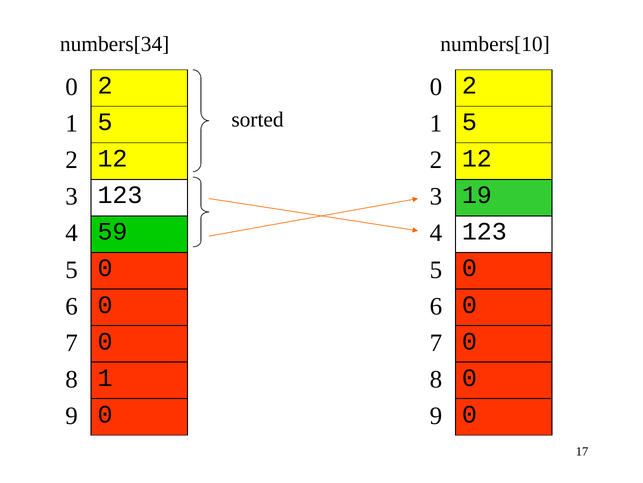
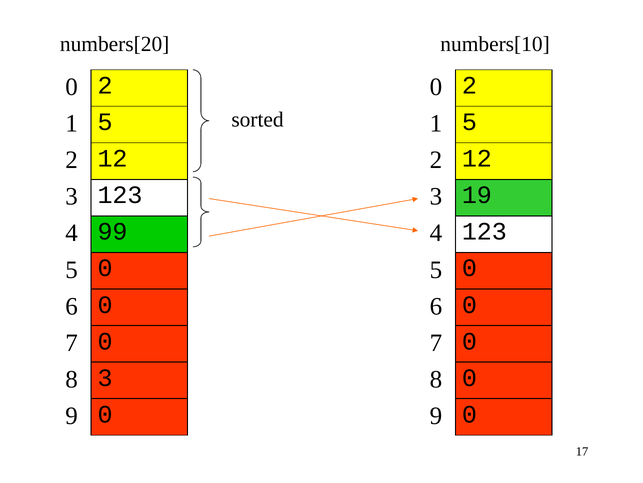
numbers[34: numbers[34 -> numbers[20 (115, 44)
59: 59 -> 99 (112, 231)
8 1: 1 -> 3 (105, 377)
